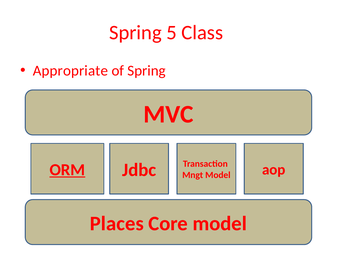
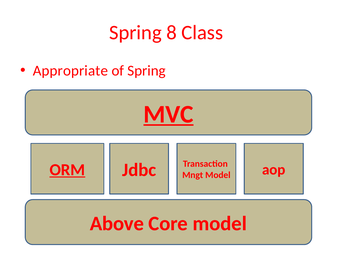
5: 5 -> 8 (172, 33)
MVC underline: none -> present (169, 114)
Places: Places -> Above (117, 223)
